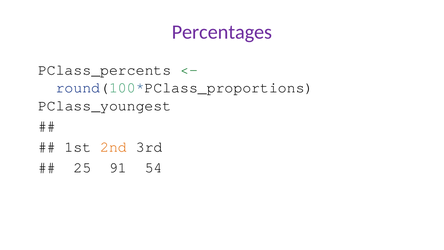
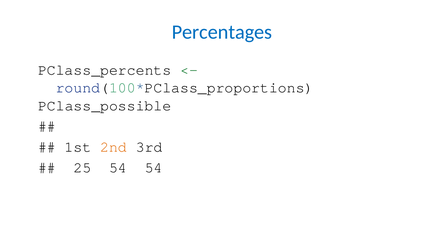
Percentages colour: purple -> blue (222, 32)
PClass_youngest: PClass_youngest -> PClass_possible (105, 105)
25 91: 91 -> 54 (118, 168)
